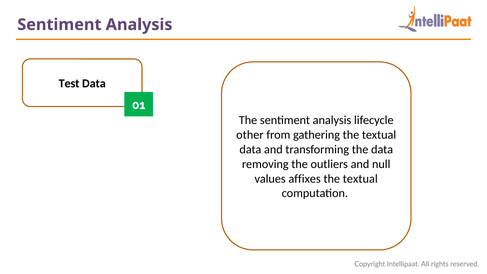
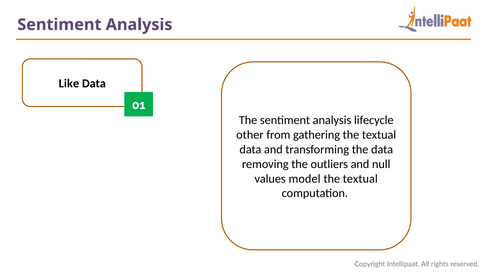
Test: Test -> Like (69, 83)
affixes: affixes -> model (305, 179)
